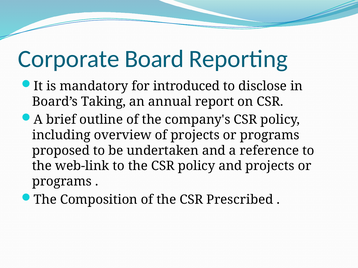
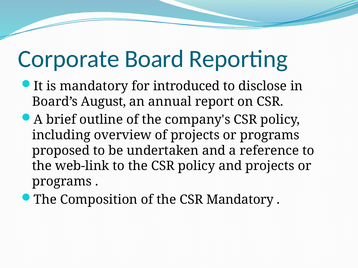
Taking: Taking -> August (104, 102)
CSR Prescribed: Prescribed -> Mandatory (240, 200)
